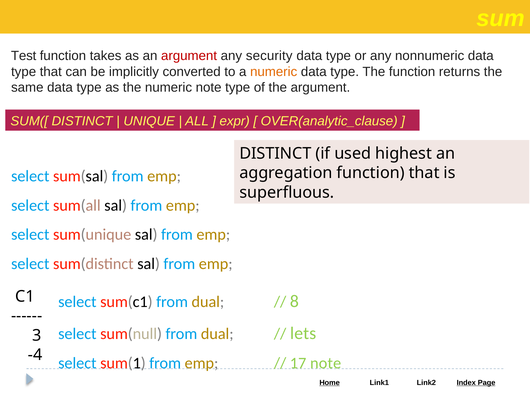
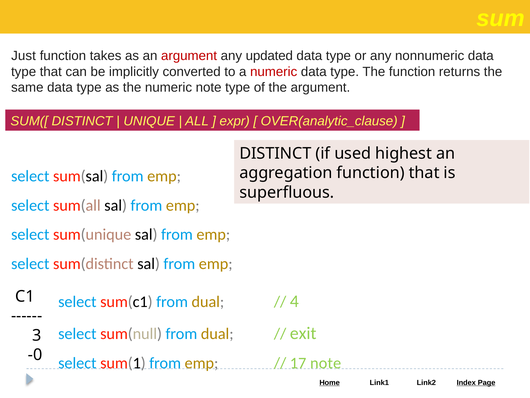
Test: Test -> Just (24, 56)
security: security -> updated (269, 56)
numeric colour: orange -> red (274, 72)
8: 8 -> 4 (294, 301)
lets: lets -> exit (303, 333)
-4: -4 -> -0 (35, 354)
